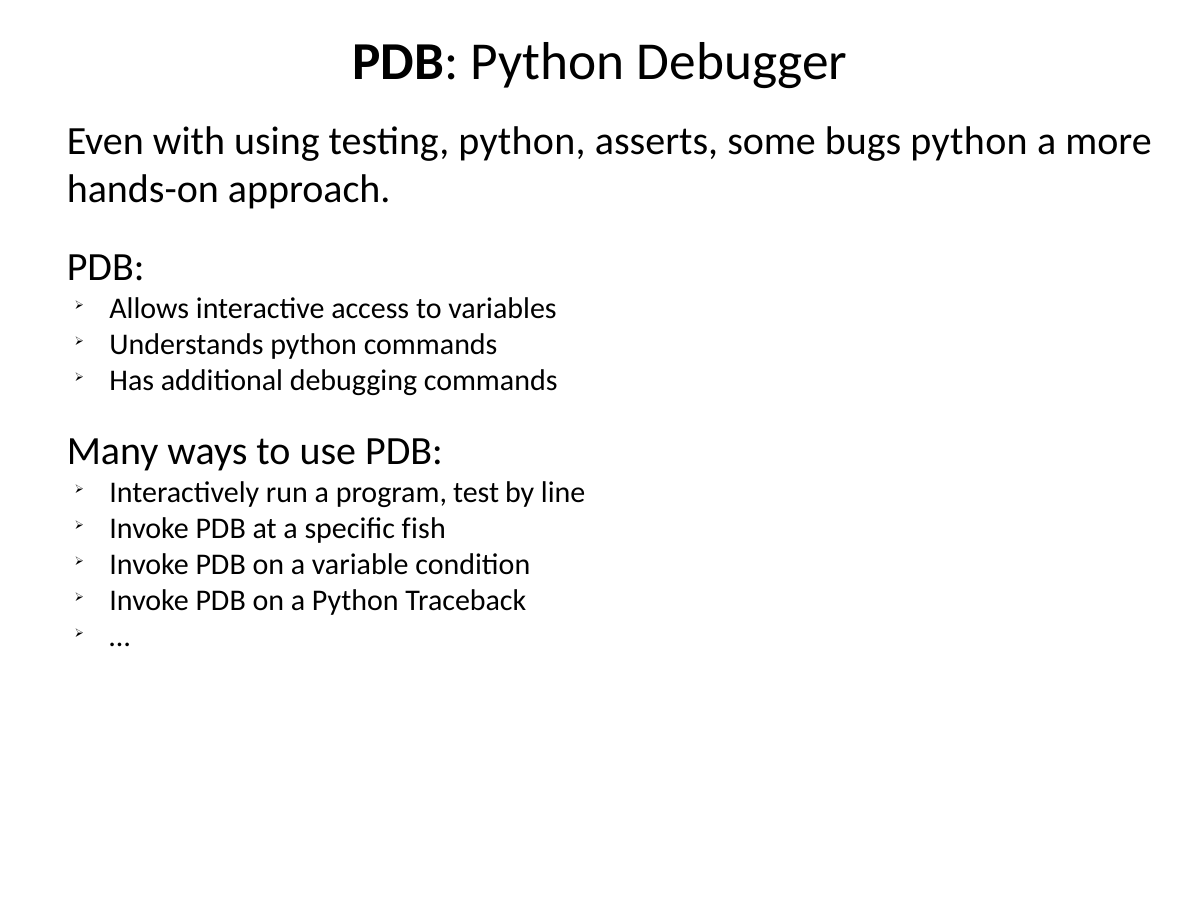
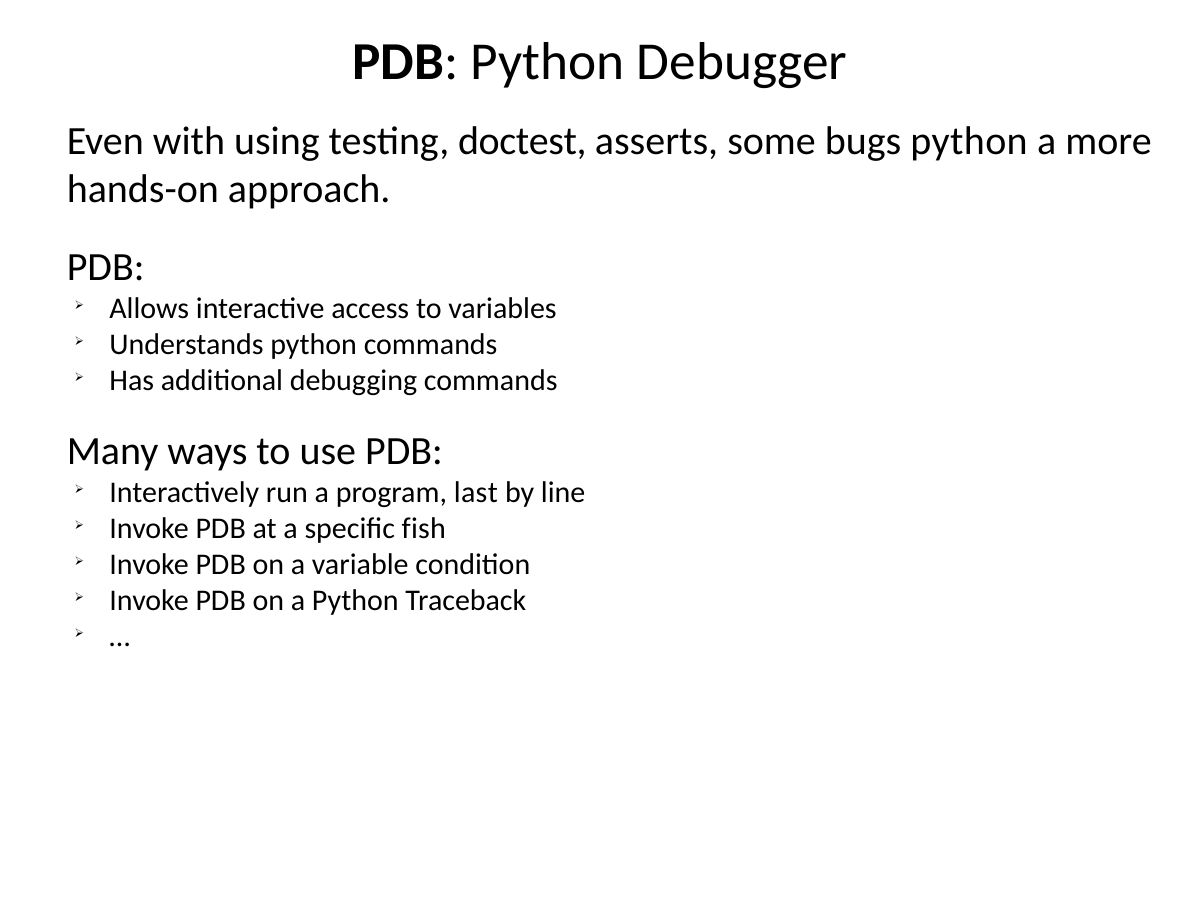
testing python: python -> doctest (522, 141)
test: test -> last (476, 492)
